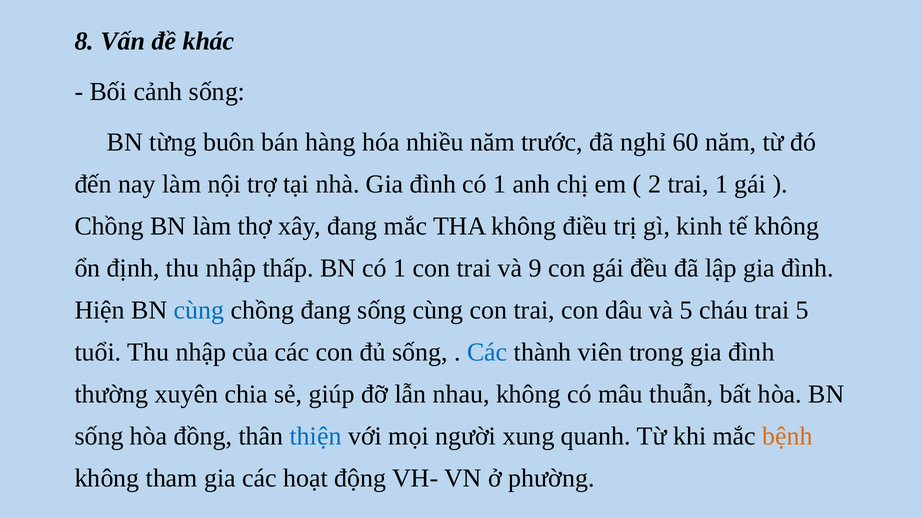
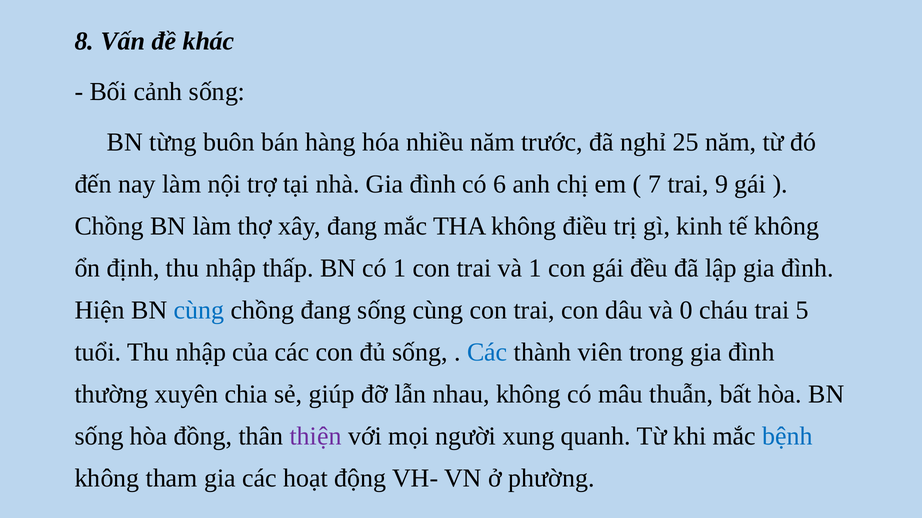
60: 60 -> 25 (686, 142)
đình có 1: 1 -> 6 (500, 185)
2: 2 -> 7 (655, 185)
trai 1: 1 -> 9 (722, 185)
và 9: 9 -> 1 (535, 269)
và 5: 5 -> 0 (686, 311)
thiện colour: blue -> purple (316, 437)
bệnh colour: orange -> blue (788, 437)
